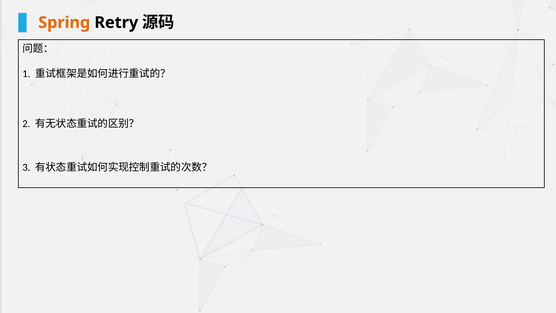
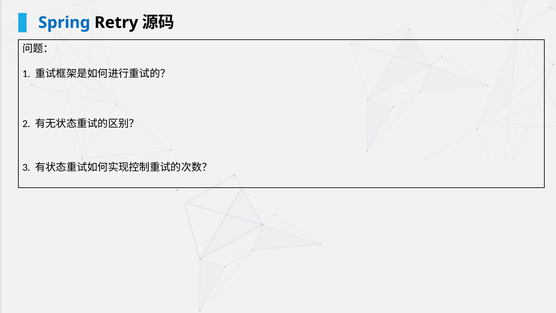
Spring colour: orange -> blue (64, 23)
